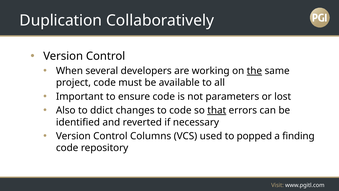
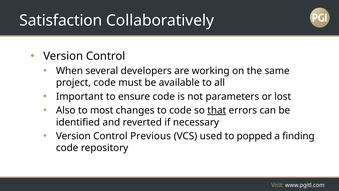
Duplication: Duplication -> Satisfaction (61, 20)
the underline: present -> none (254, 71)
ddict: ddict -> most (102, 110)
Columns: Columns -> Previous (151, 136)
